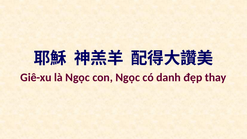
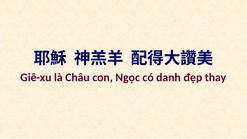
là Ngọc: Ngọc -> Châu (78, 77)
